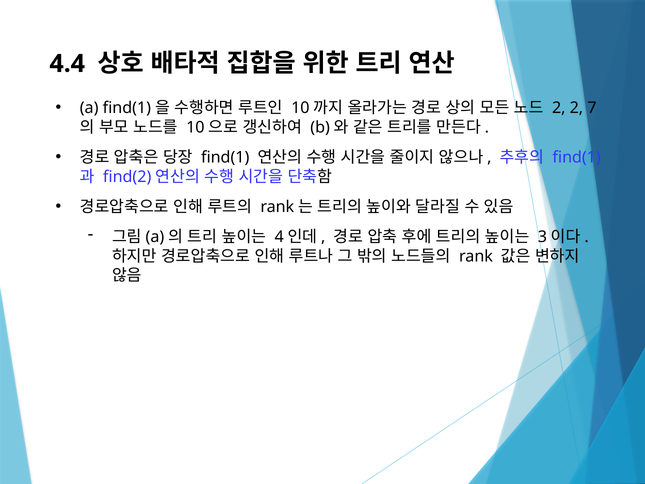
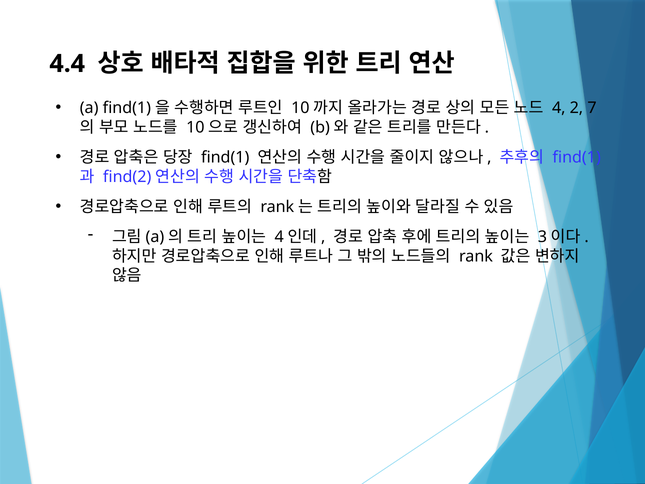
2: 2 -> 4 (559, 108)
